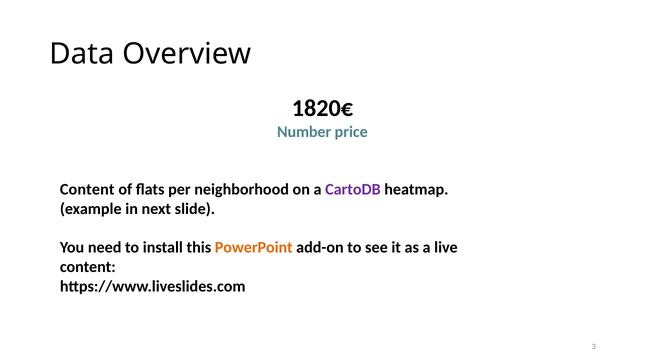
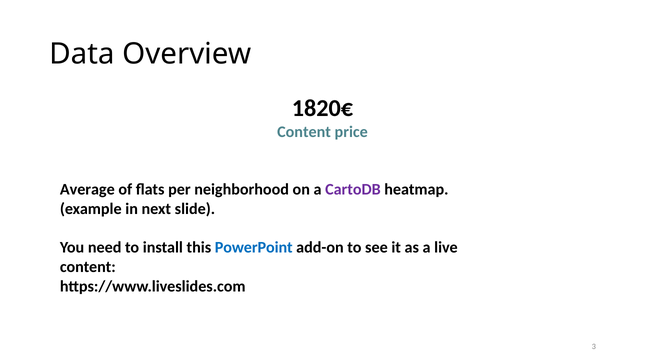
Number: Number -> Content (304, 132)
Content: Content -> Average (87, 189)
PowerPoint colour: orange -> blue (254, 247)
